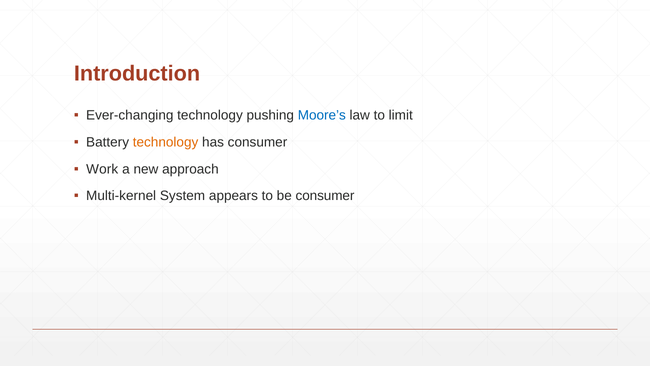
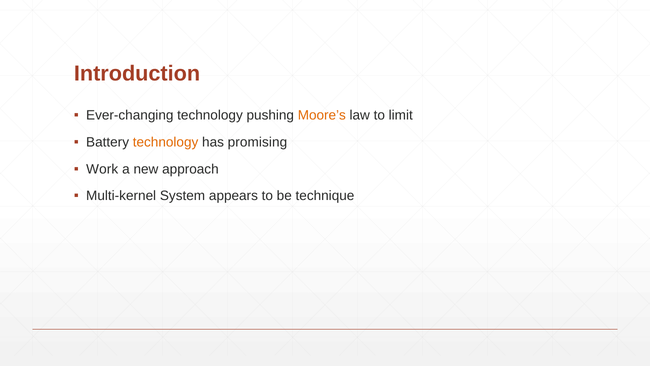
Moore’s colour: blue -> orange (322, 115)
has consumer: consumer -> promising (257, 142)
be consumer: consumer -> technique (325, 196)
